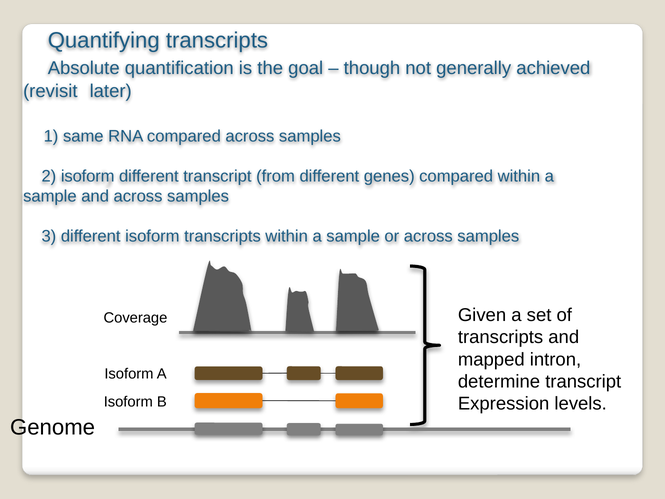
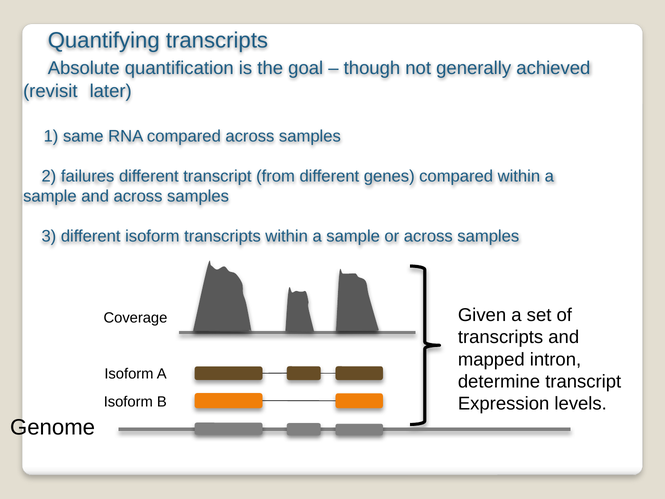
2 isoform: isoform -> failures (88, 176)
